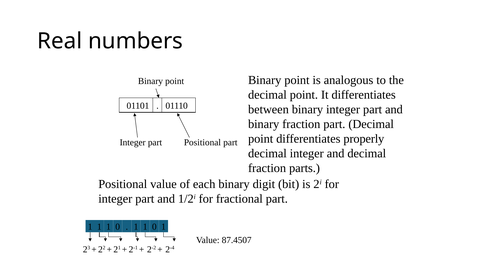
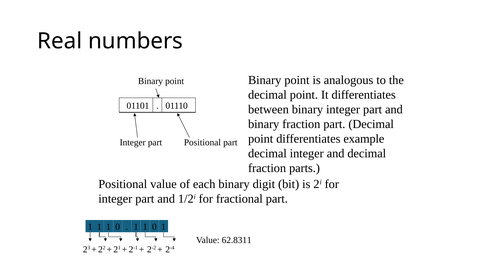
properly: properly -> example (364, 139)
87.4507: 87.4507 -> 62.8311 (237, 240)
